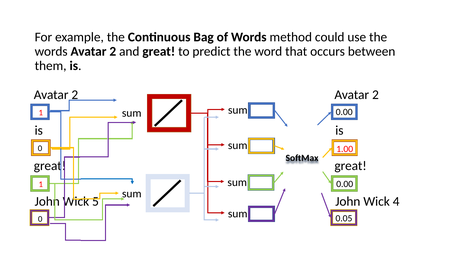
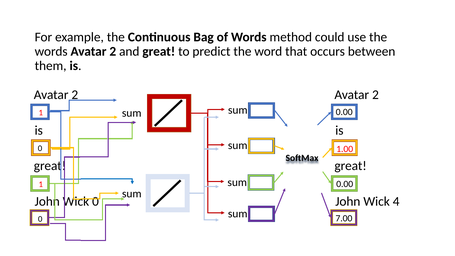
Wick 5: 5 -> 0 (96, 201)
0.05: 0.05 -> 7.00 (344, 218)
